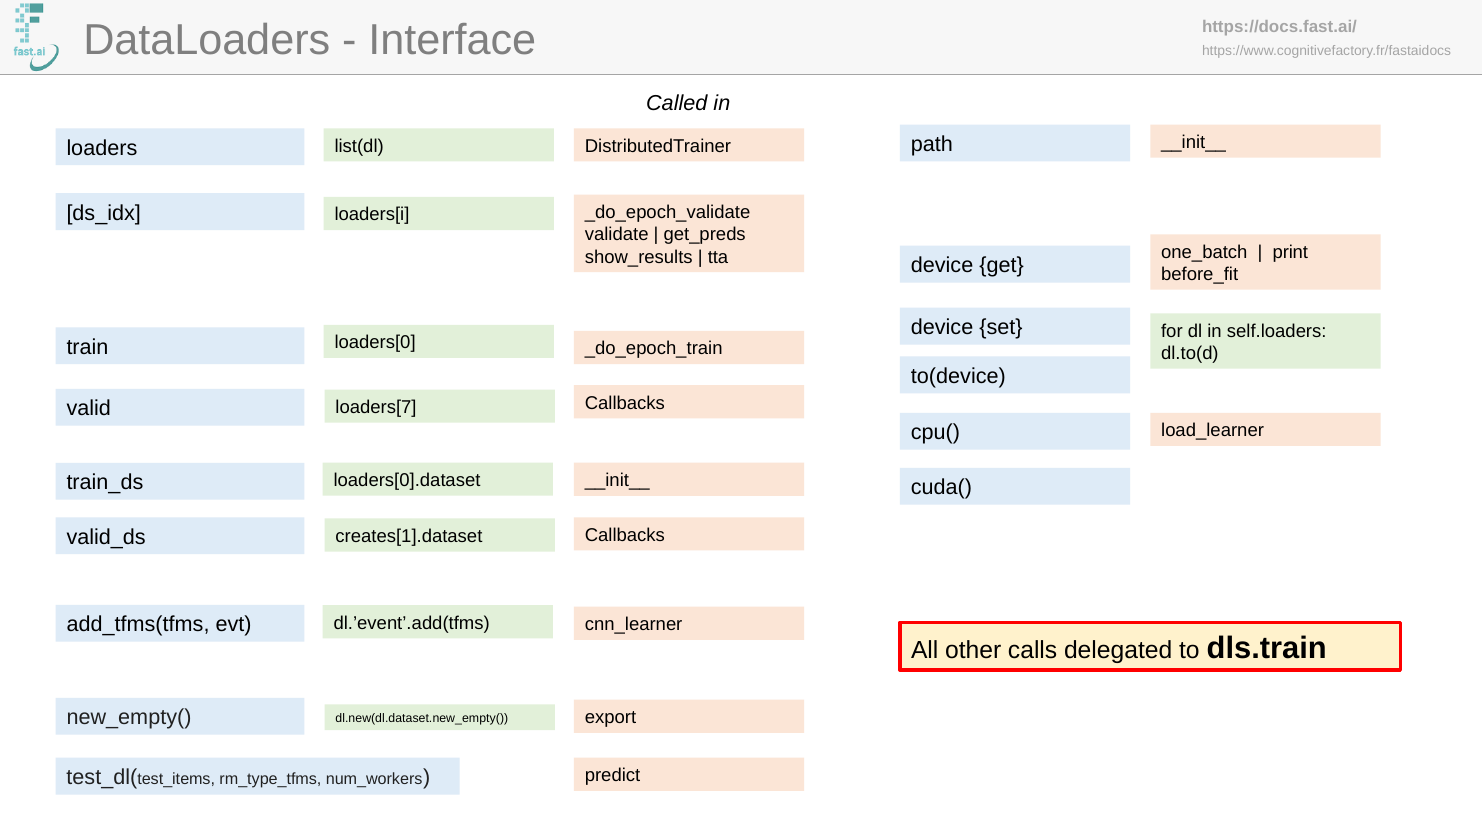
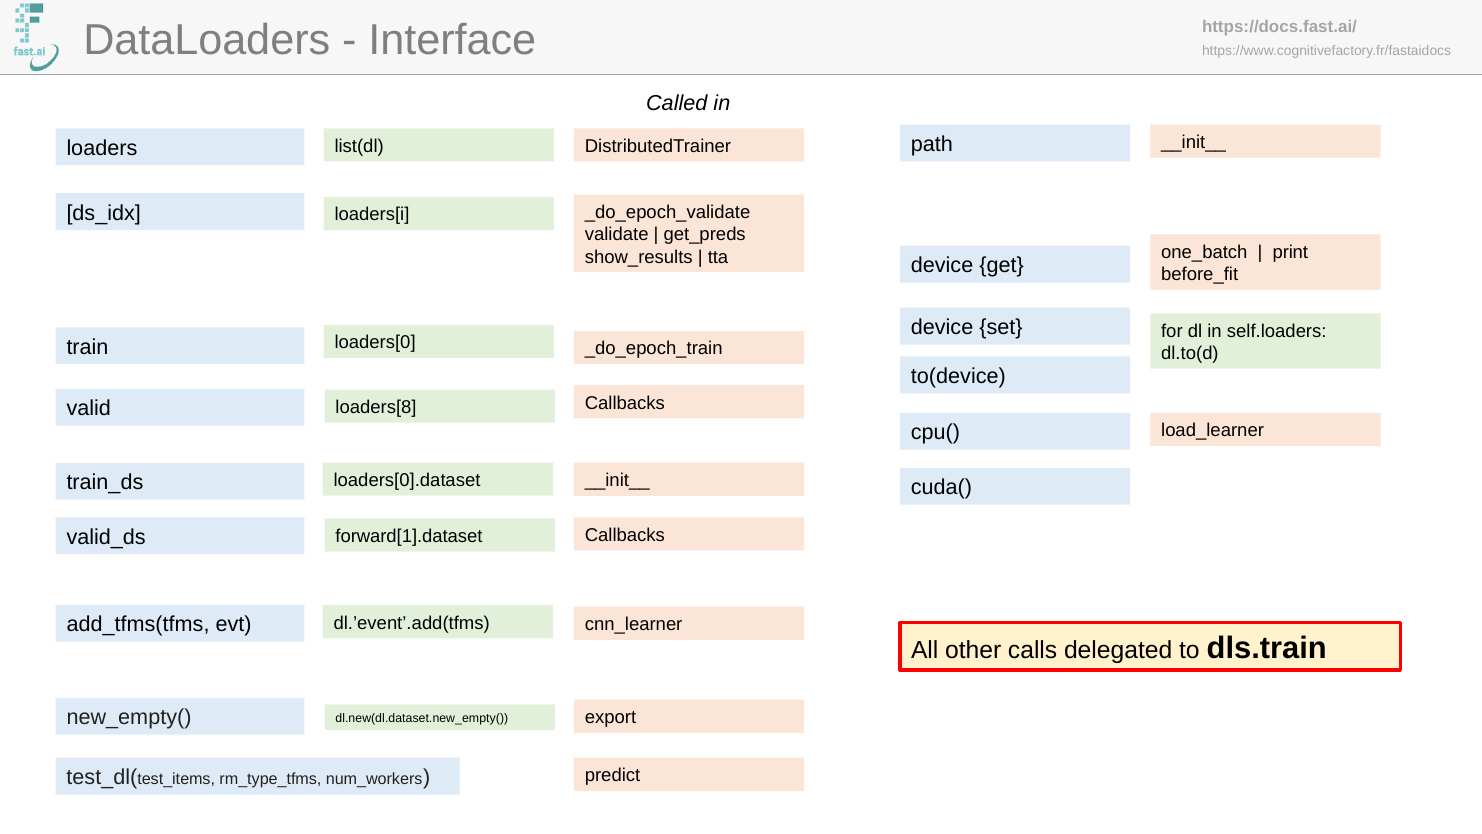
loaders[7: loaders[7 -> loaders[8 (376, 407)
creates[1].dataset: creates[1].dataset -> forward[1].dataset (409, 536)
